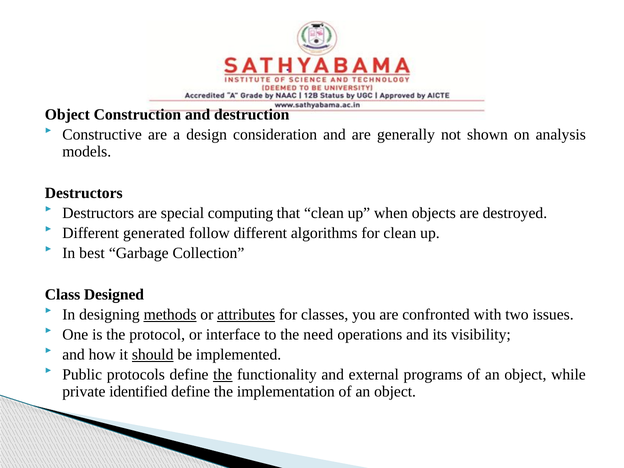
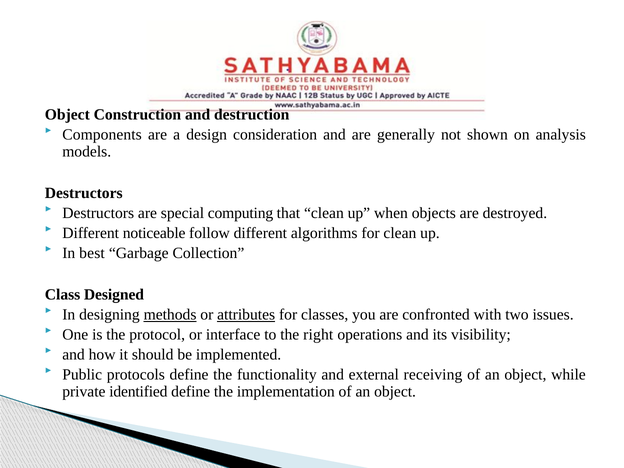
Constructive: Constructive -> Components (102, 135)
generated: generated -> noticeable (154, 233)
need: need -> right (318, 335)
should underline: present -> none (153, 355)
the underline: present -> none (223, 375)
programs: programs -> receiving (433, 375)
